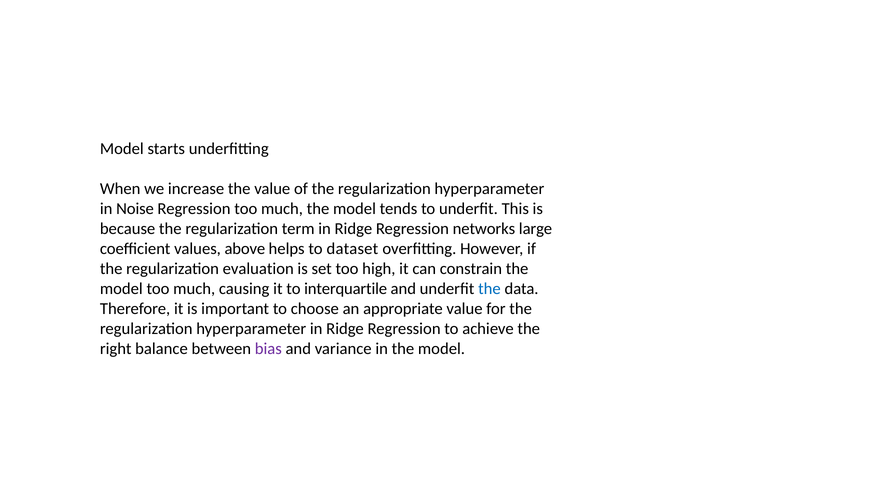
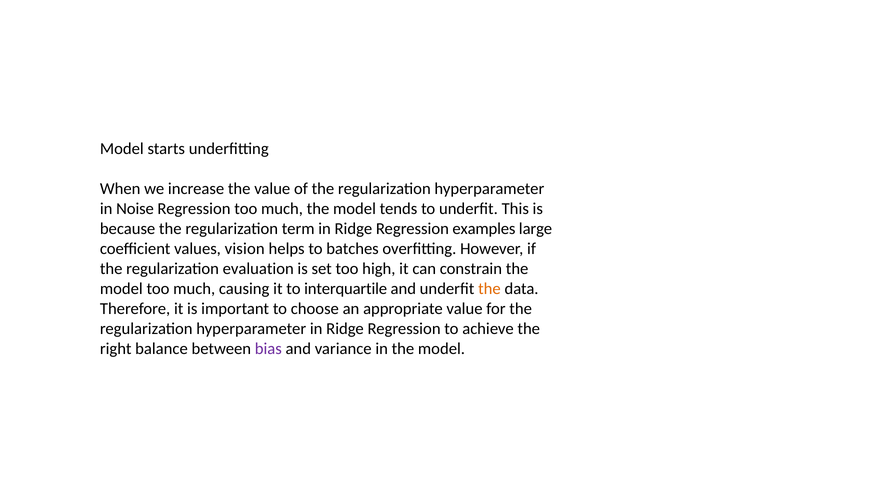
networks: networks -> examples (484, 228)
above: above -> vision (245, 248)
dataset: dataset -> batches (353, 248)
the colour: blue -> orange (489, 288)
